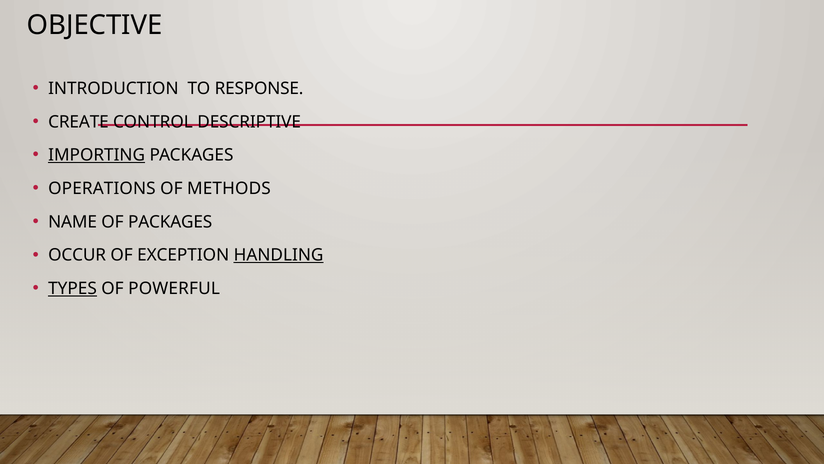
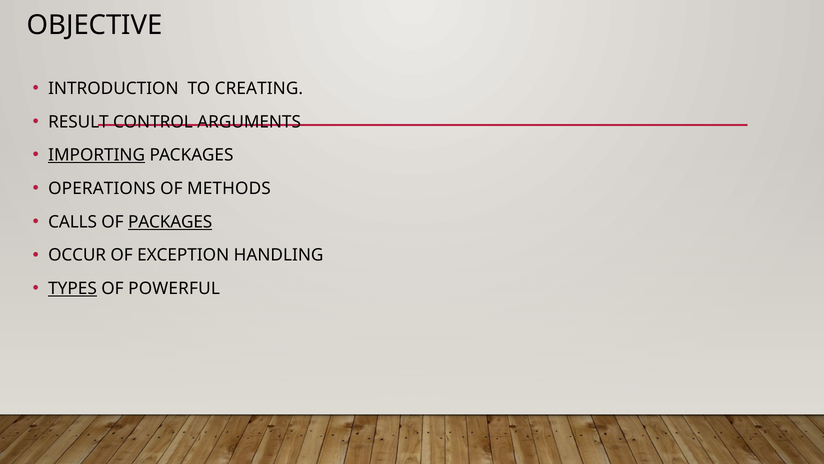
RESPONSE: RESPONSE -> CREATING (259, 88)
CREATE: CREATE -> RESULT (78, 122)
DESCRIPTIVE: DESCRIPTIVE -> ARGUMENTS (249, 122)
NAME: NAME -> CALLS (73, 222)
PACKAGES underline: none -> present (170, 222)
HANDLING underline: present -> none (279, 255)
